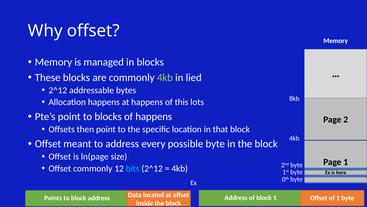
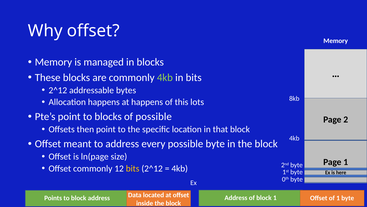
in lied: lied -> bits (194, 77)
of happens: happens -> possible (154, 116)
bits colour: light blue -> yellow (133, 168)
